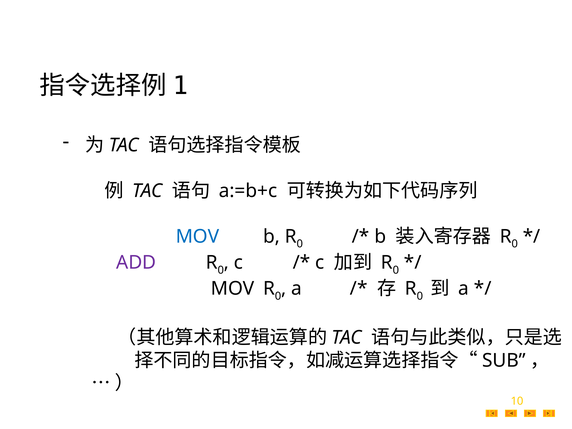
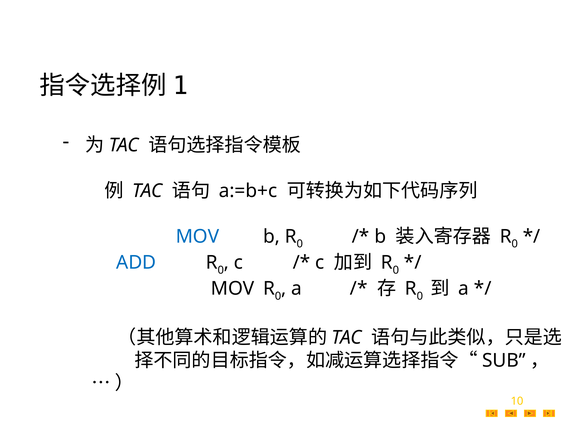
ADD colour: purple -> blue (136, 263)
